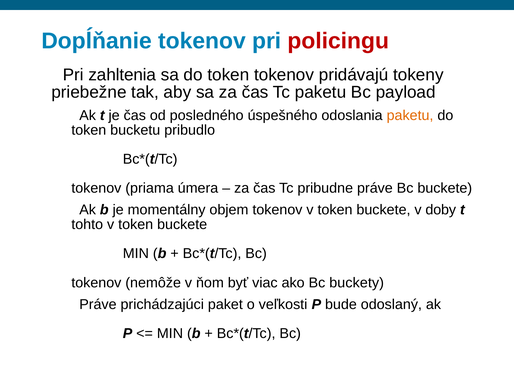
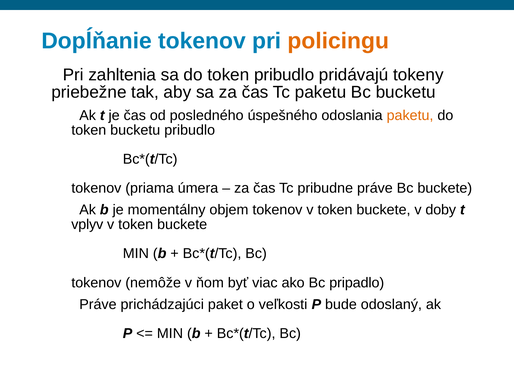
policingu colour: red -> orange (338, 41)
token tokenov: tokenov -> pribudlo (284, 75)
Bc payload: payload -> bucketu (406, 92)
tohto: tohto -> vplyv (87, 225)
buckety: buckety -> pripadlo (357, 283)
